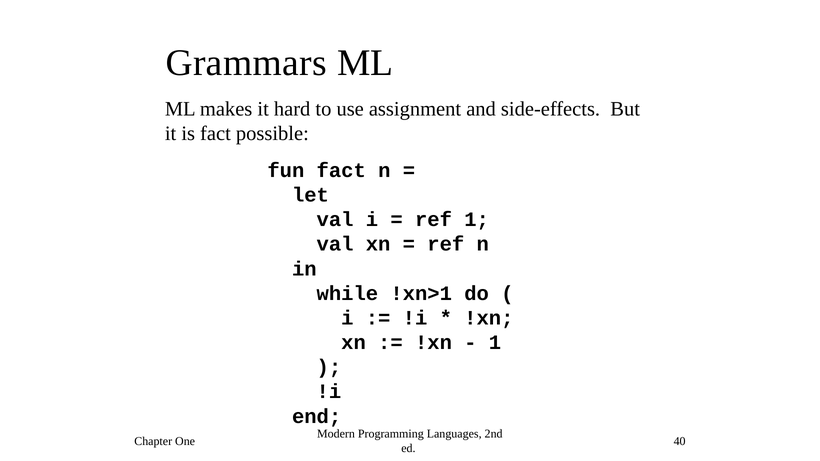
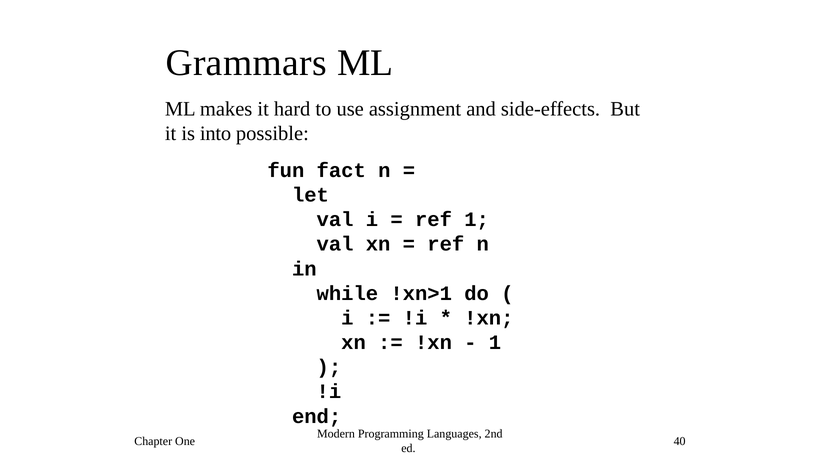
is fact: fact -> into (216, 134)
